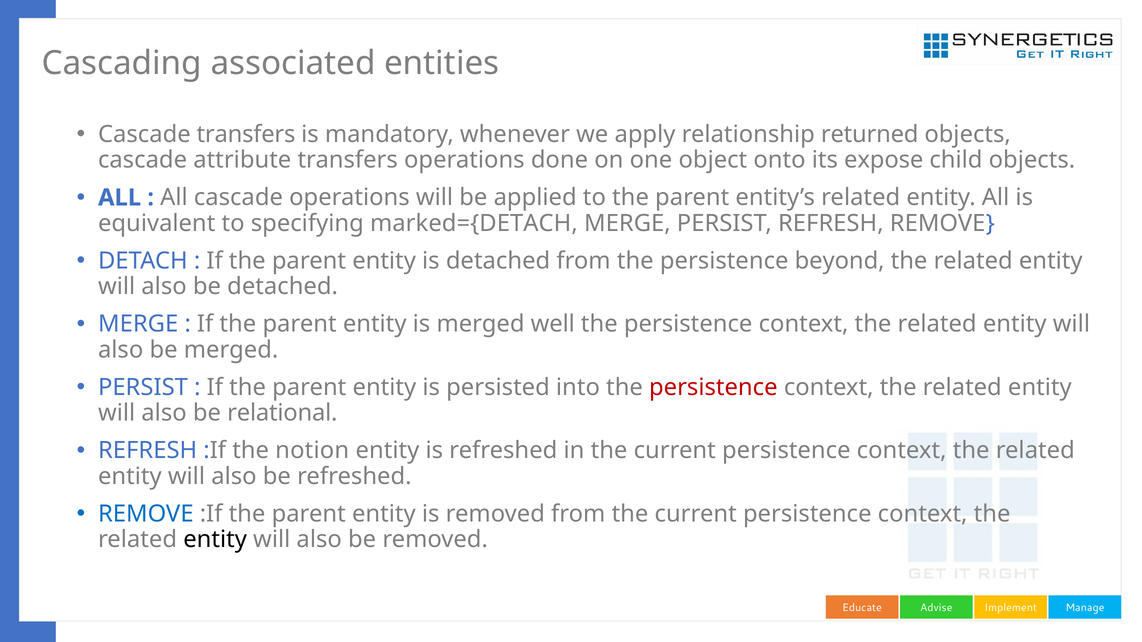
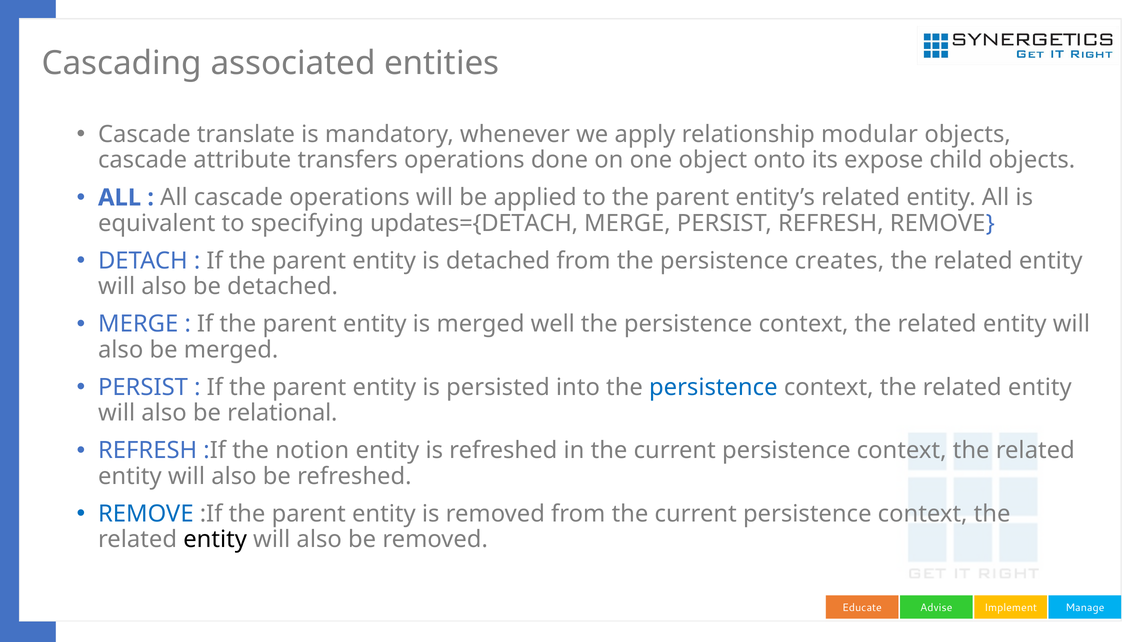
Cascade transfers: transfers -> translate (246, 134)
returned: returned -> modular (869, 134)
marked={DETACH: marked={DETACH -> updates={DETACH (474, 223)
beyond: beyond -> creates (839, 261)
persistence colour: red -> blue (713, 388)
